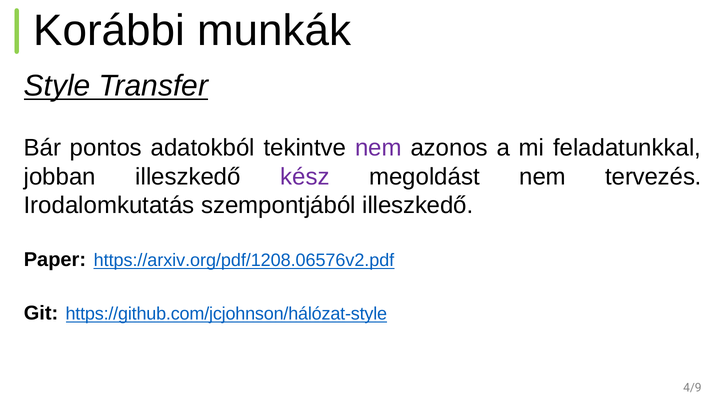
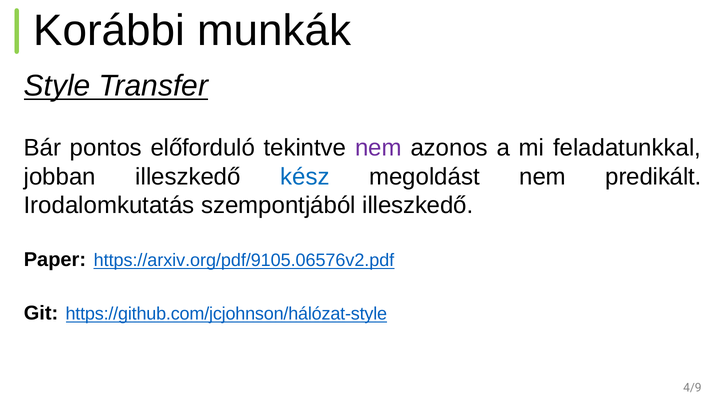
adatokból: adatokból -> előforduló (203, 148)
kész colour: purple -> blue (305, 177)
tervezés: tervezés -> predikált (653, 177)
https://arxiv.org/pdf/1208.06576v2.pdf: https://arxiv.org/pdf/1208.06576v2.pdf -> https://arxiv.org/pdf/9105.06576v2.pdf (244, 260)
